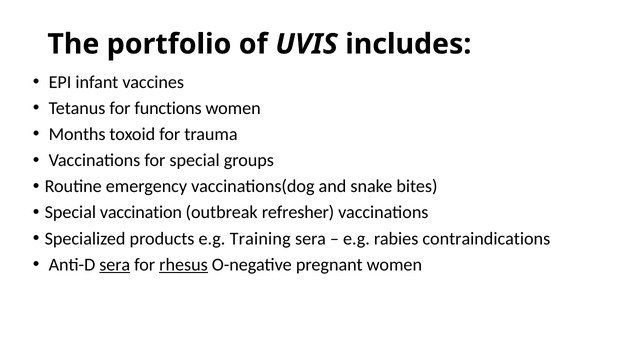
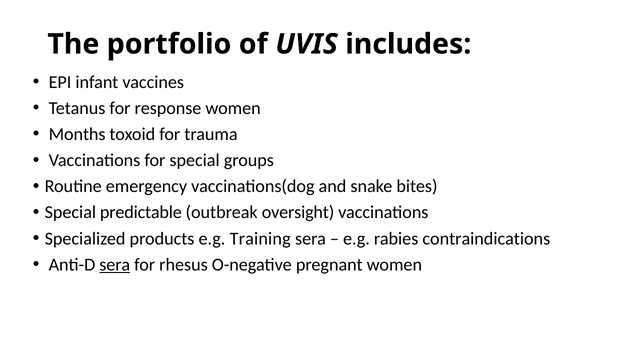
functions: functions -> response (168, 108)
vaccination: vaccination -> predictable (141, 212)
refresher: refresher -> oversight (298, 212)
rhesus underline: present -> none (184, 265)
